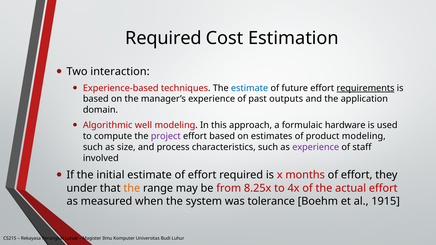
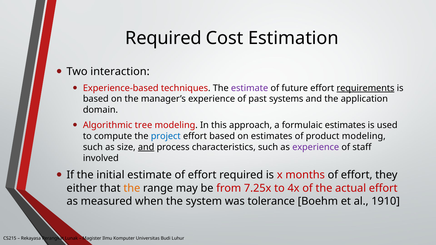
estimate colour: blue -> purple (250, 88)
outputs: outputs -> systems (286, 99)
well: well -> tree (143, 125)
formulaic hardware: hardware -> estimates (345, 125)
project colour: purple -> blue (166, 136)
and underline: none -> present (146, 147)
under: under -> either (82, 188)
8.25x: 8.25x -> 7.25x (258, 188)
1915: 1915 -> 1910 (386, 201)
